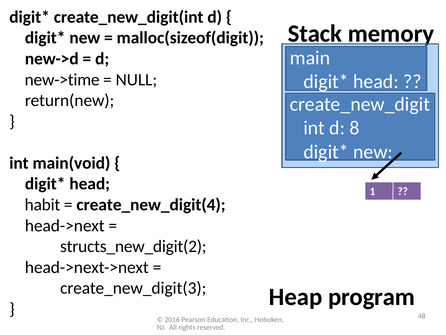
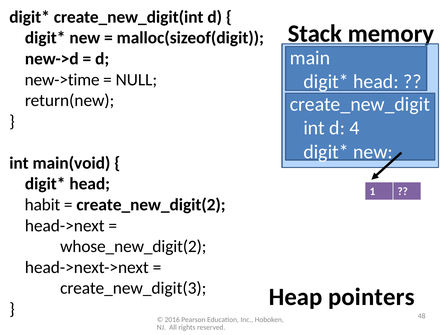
8: 8 -> 4 (354, 128)
create_new_digit(4: create_new_digit(4 -> create_new_digit(2 (151, 204)
structs_new_digit(2: structs_new_digit(2 -> whose_new_digit(2 (133, 246)
program: program -> pointers (371, 296)
